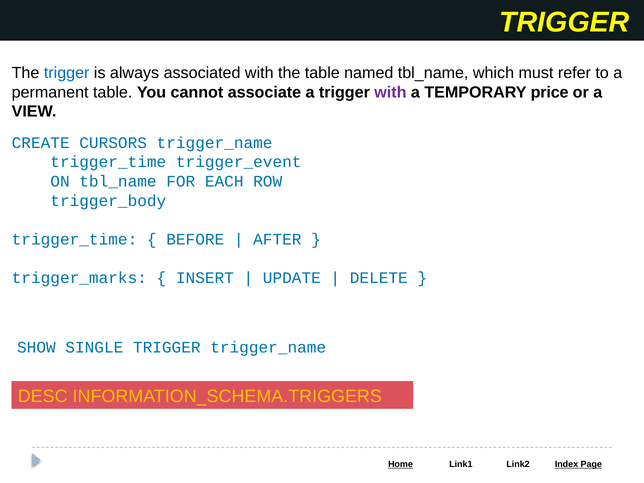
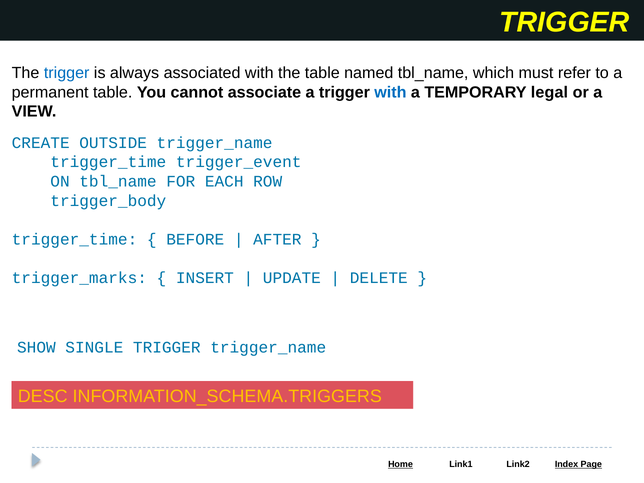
with colour: purple -> blue (390, 92)
price: price -> legal (549, 92)
CURSORS: CURSORS -> OUTSIDE (113, 143)
